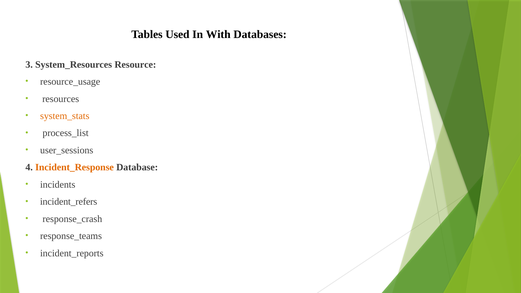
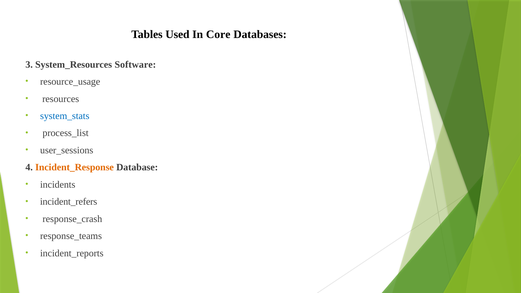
With: With -> Core (218, 34)
Resource: Resource -> Software (135, 65)
system_stats colour: orange -> blue (65, 116)
